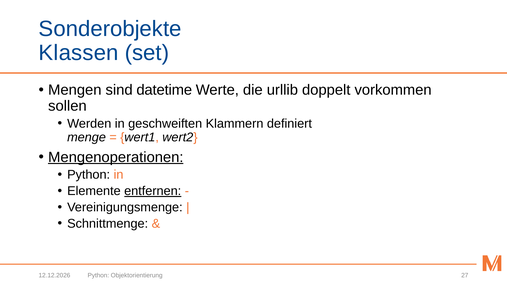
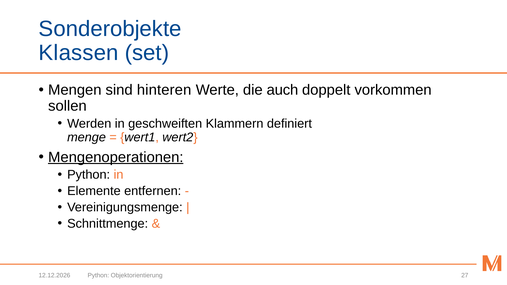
datetime: datetime -> hinteren (164, 90)
urllib: urllib -> auch (282, 90)
entfernen underline: present -> none (153, 191)
